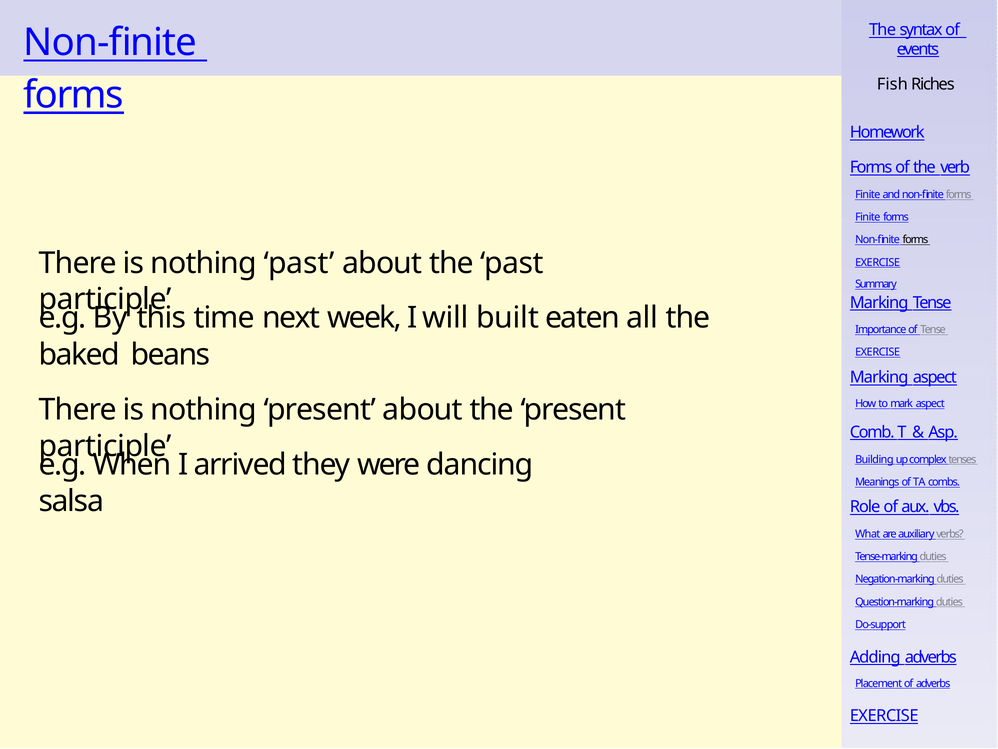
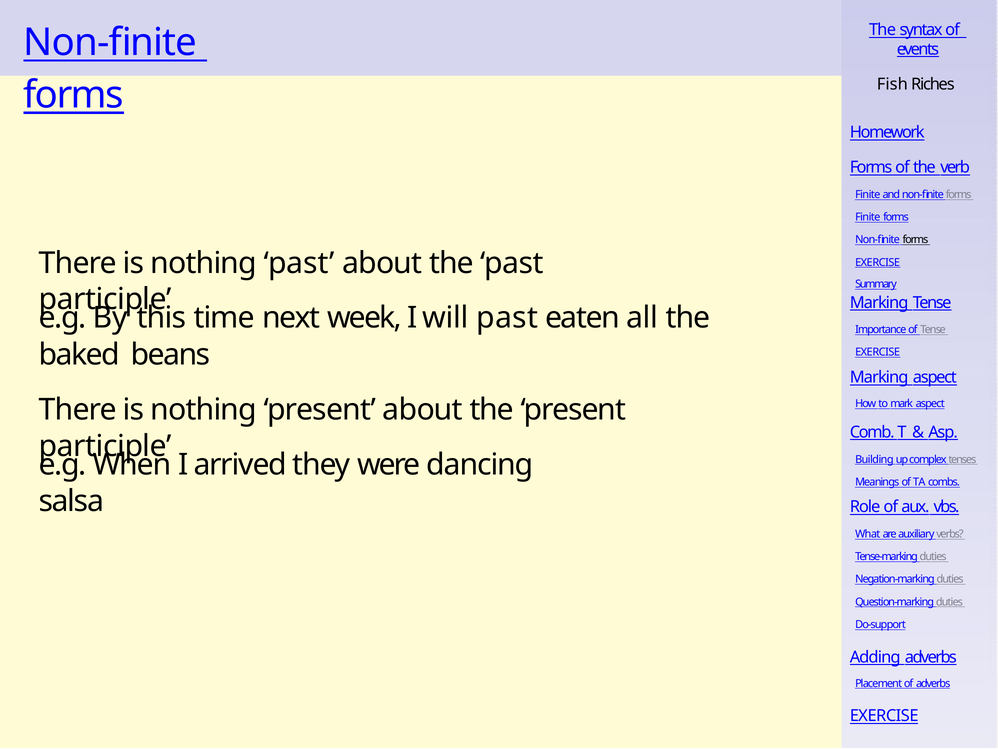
will built: built -> past (507, 318)
